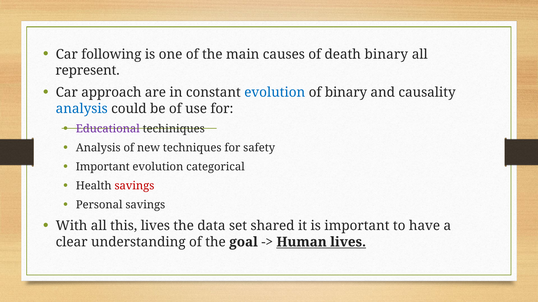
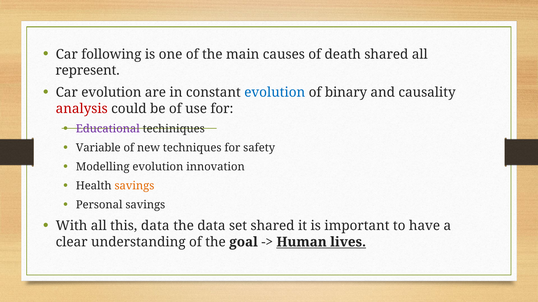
death binary: binary -> shared (386, 54)
Car approach: approach -> evolution (111, 93)
analysis colour: blue -> red (82, 109)
Analysis: Analysis -> Variable (98, 148)
Important: Important -> Modelling (103, 167)
categorical: categorical -> innovation (215, 167)
savings colour: red -> orange (134, 186)
this lives: lives -> data (155, 226)
